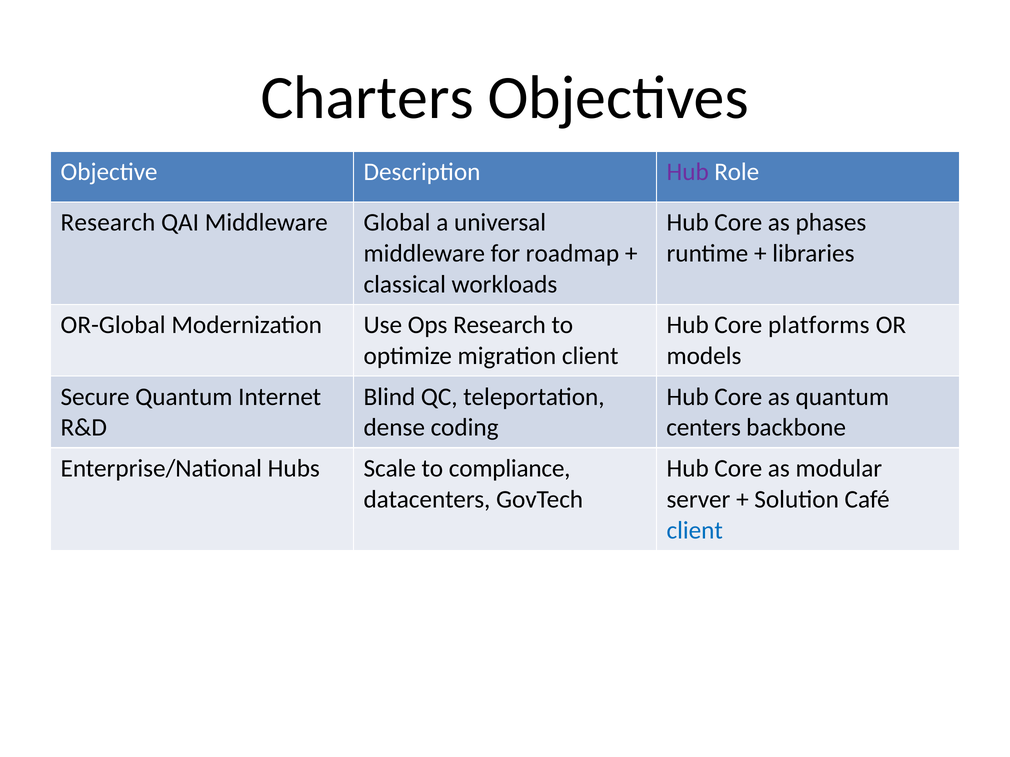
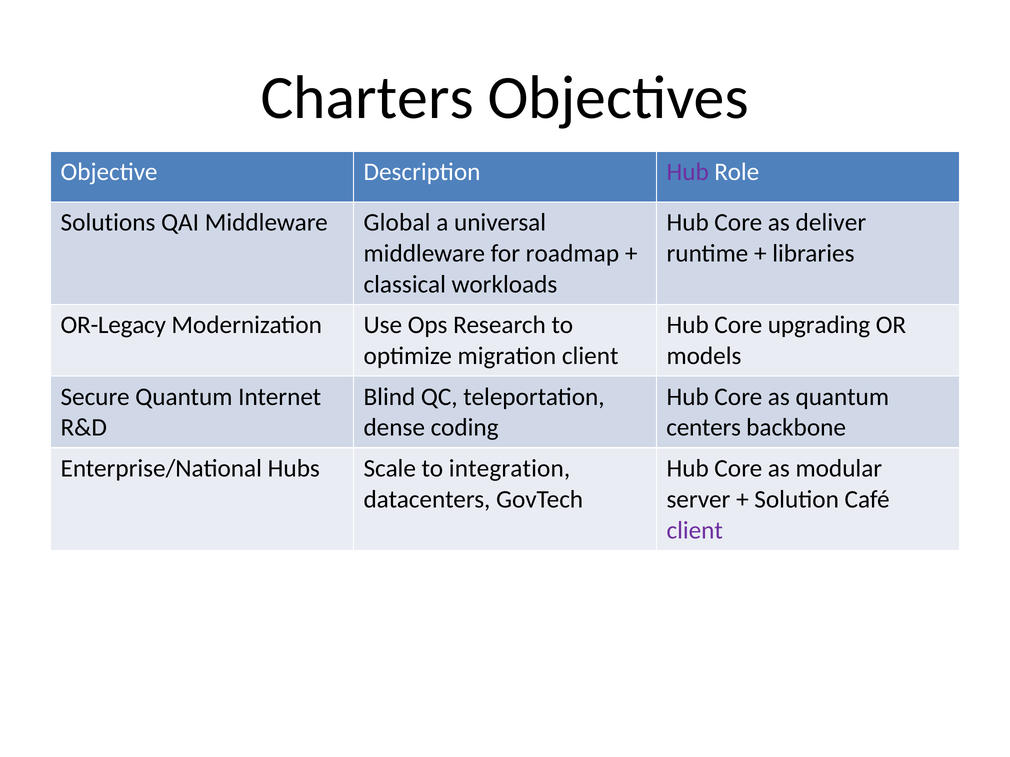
Research: Research -> Solutions (108, 223)
phases: phases -> deliver (831, 223)
OR-Global: OR-Global -> OR-Legacy (113, 325)
platforms: platforms -> upgrading (819, 325)
compliance: compliance -> integration (510, 469)
client colour: blue -> purple (695, 531)
